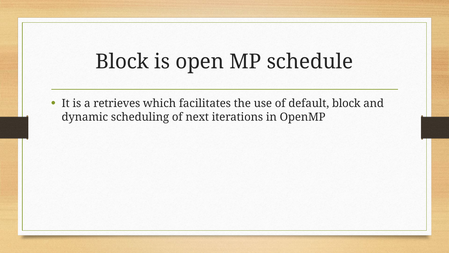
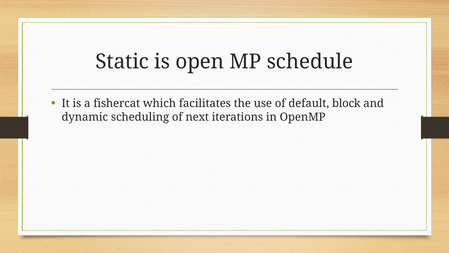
Block: Block -> Static (122, 62)
retrieves: retrieves -> fishercat (117, 103)
